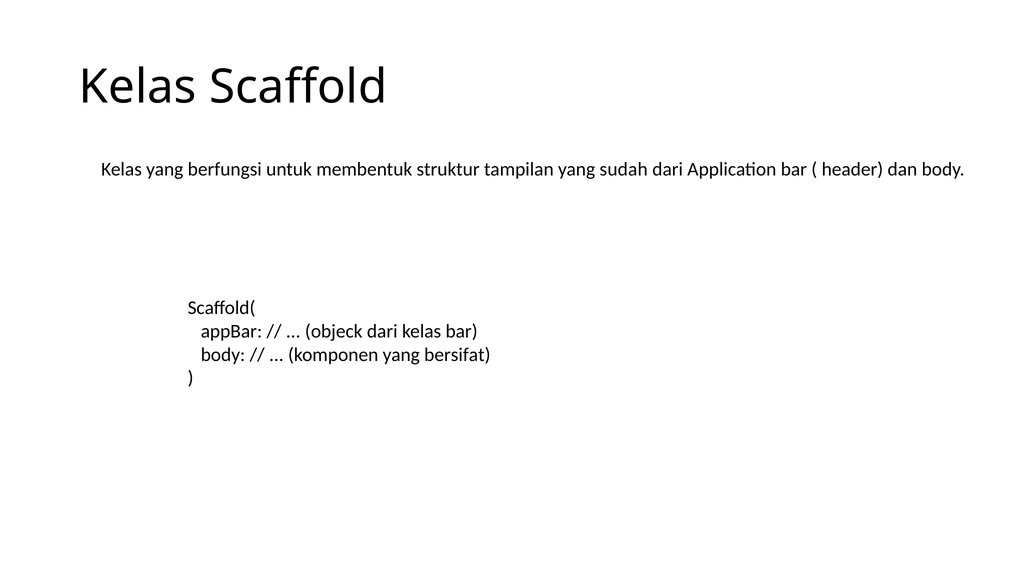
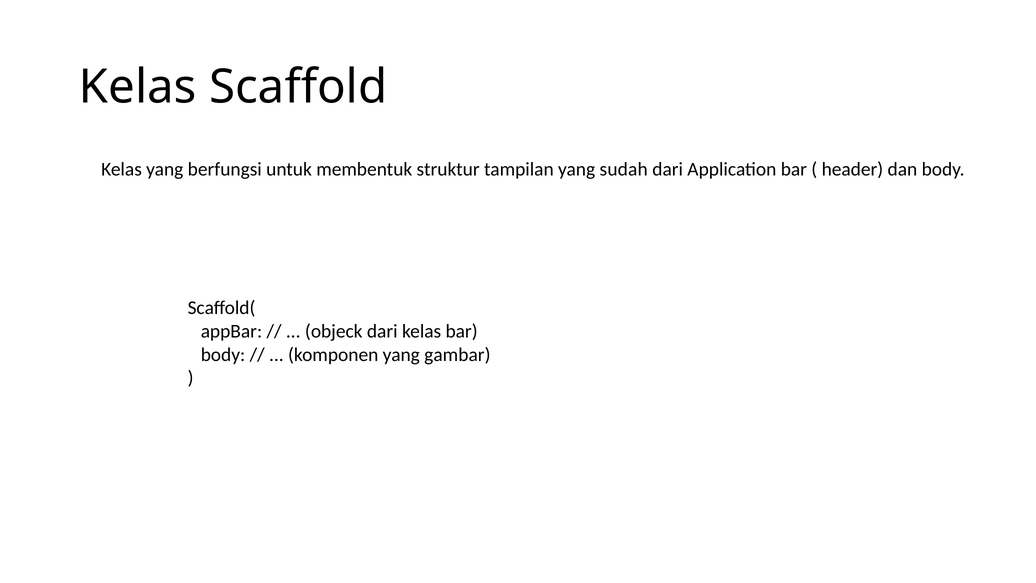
bersifat: bersifat -> gambar (457, 354)
